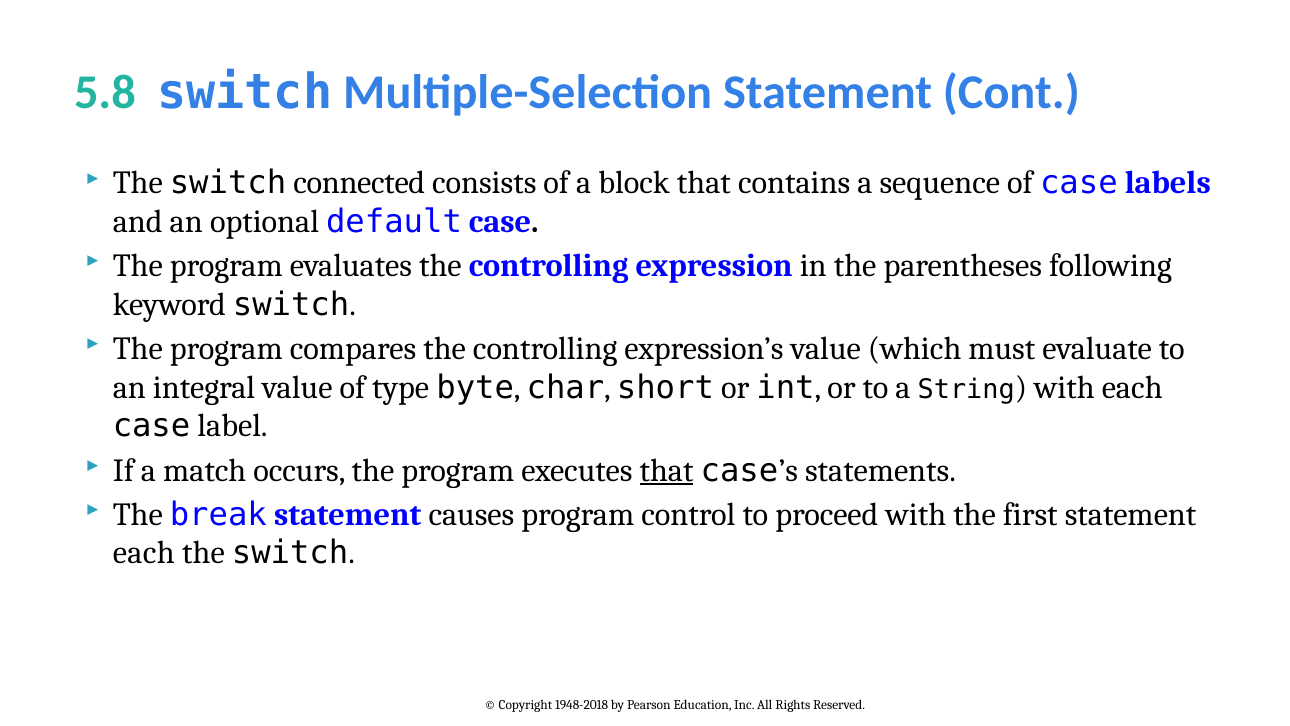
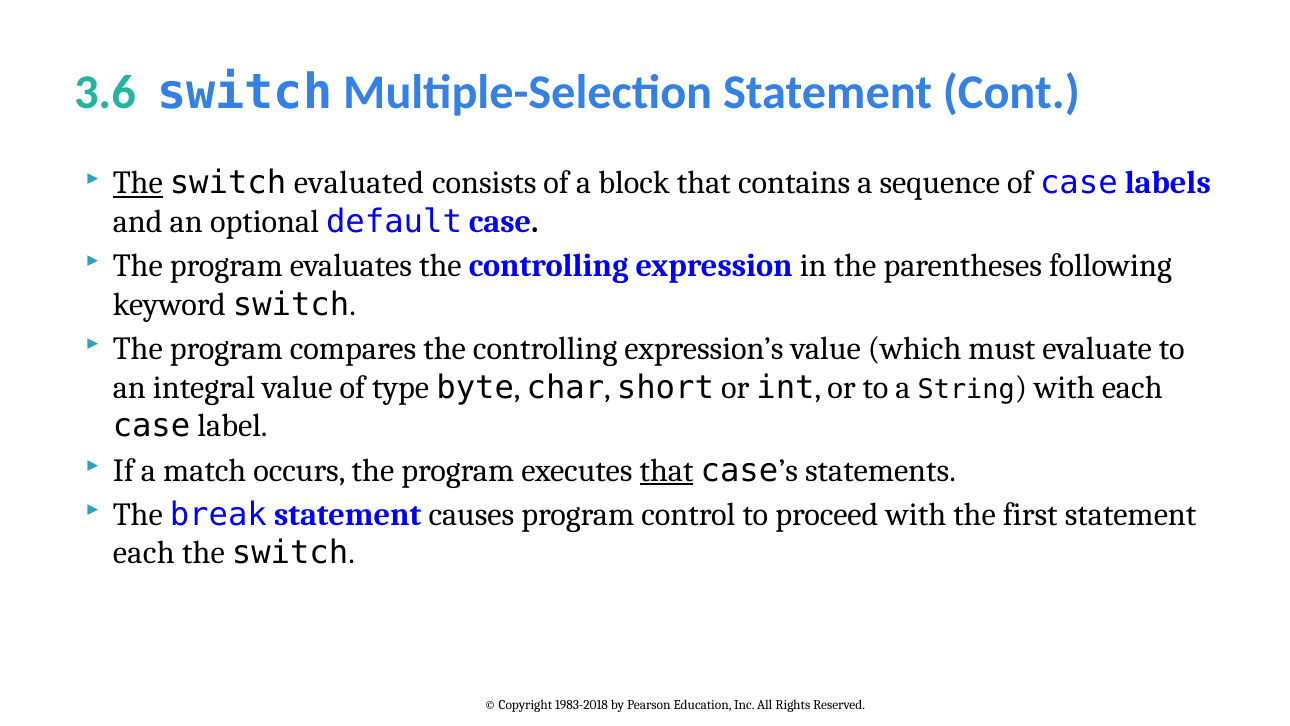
5.8: 5.8 -> 3.6 (105, 93)
The underline: none -> present (138, 183)
connected: connected -> evaluated (359, 183)
1948-2018: 1948-2018 -> 1983-2018 (582, 705)
